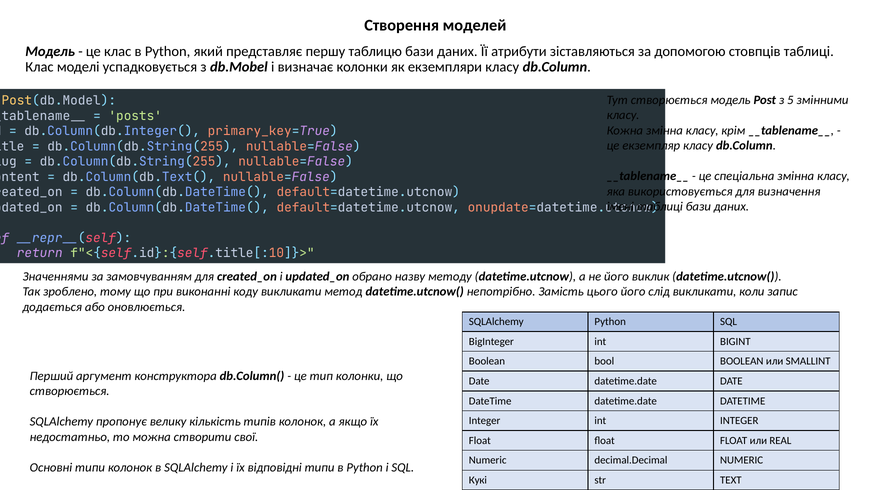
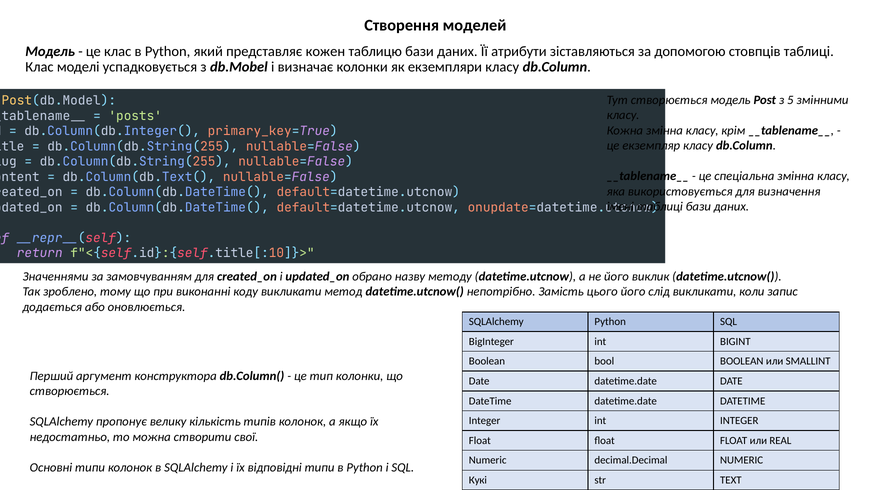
першу: першу -> кожен (325, 51)
